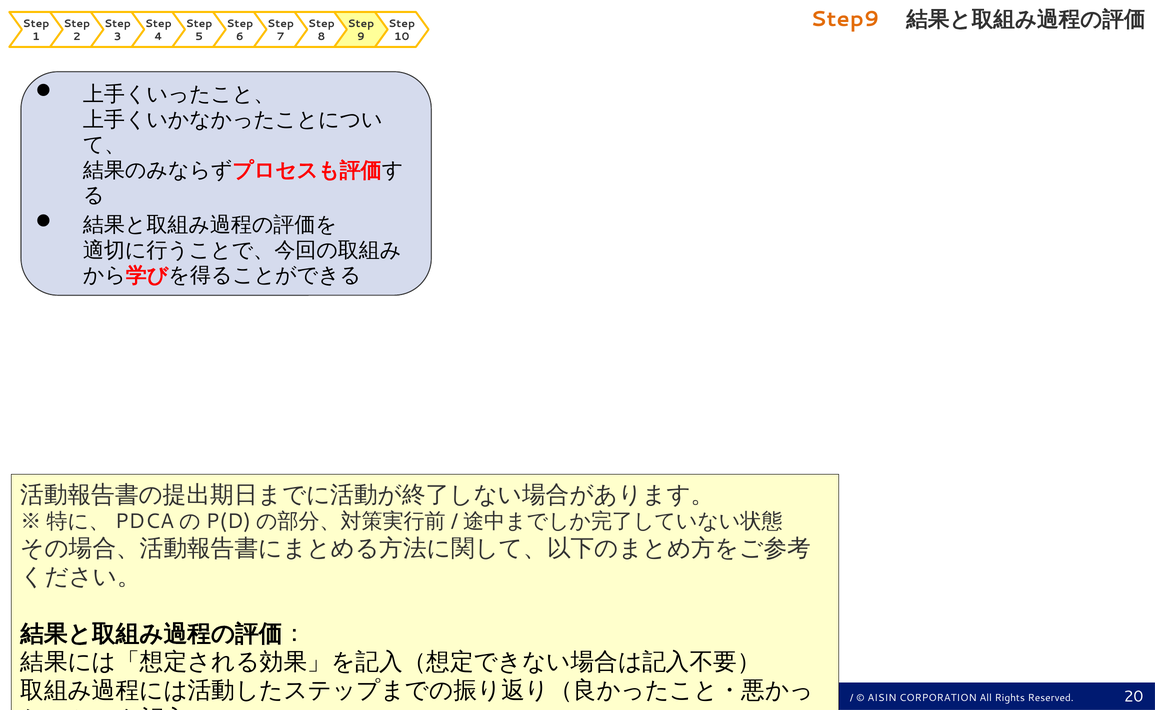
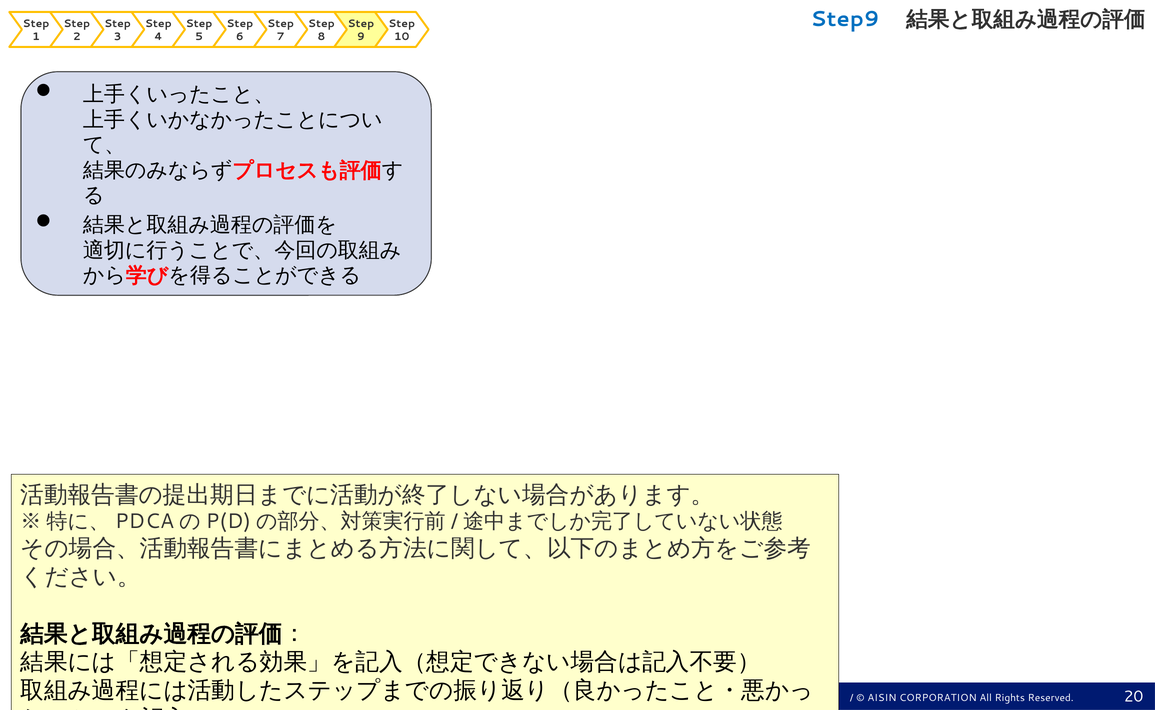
Step9 colour: orange -> blue (845, 19)
